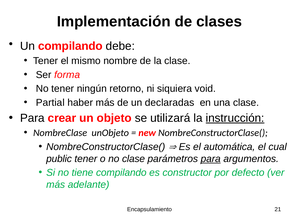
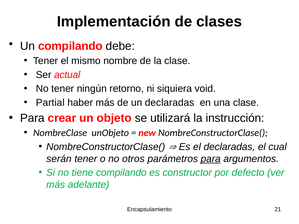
forma: forma -> actual (67, 75)
instrucción underline: present -> none (235, 118)
el automática: automática -> declaradas (229, 147)
public: public -> serán (59, 159)
no clase: clase -> otros (133, 159)
